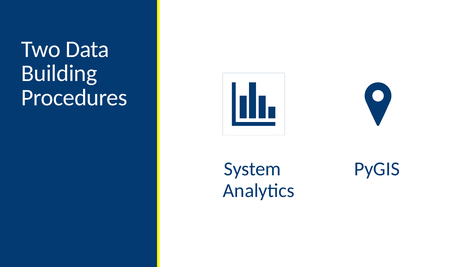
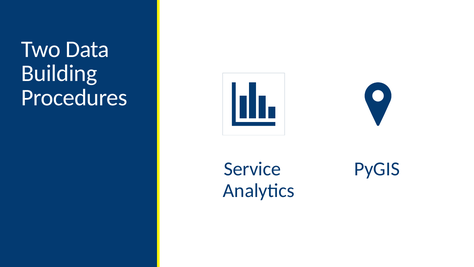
System: System -> Service (252, 169)
